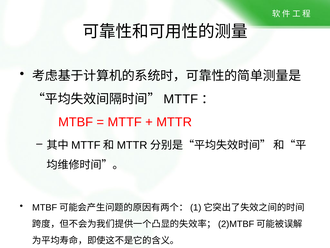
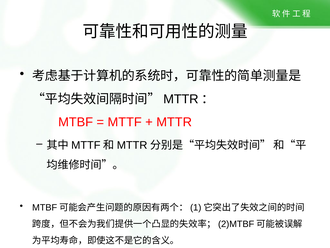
MTTF: MTTF -> MTTR (181, 99)
